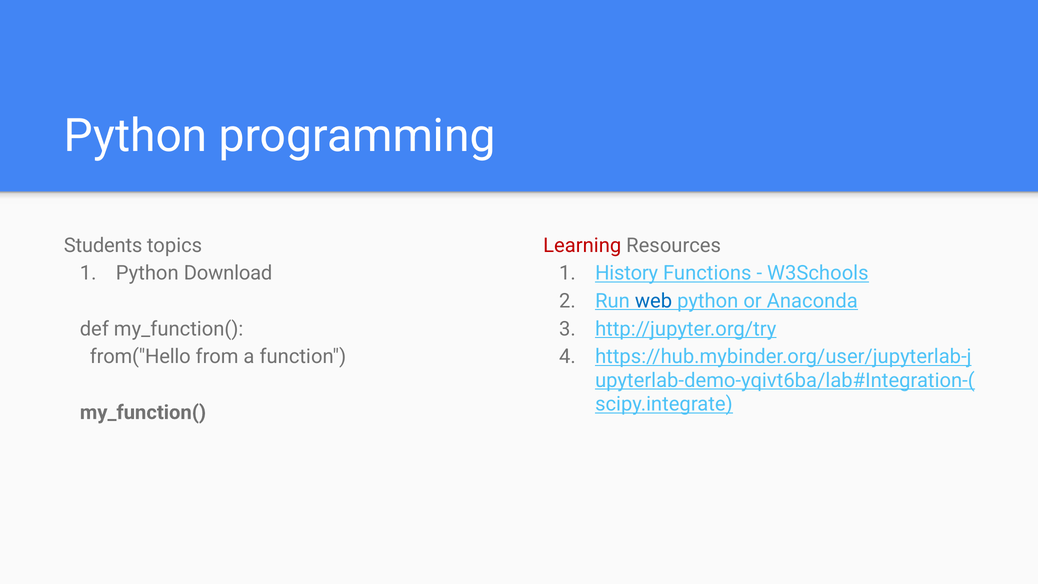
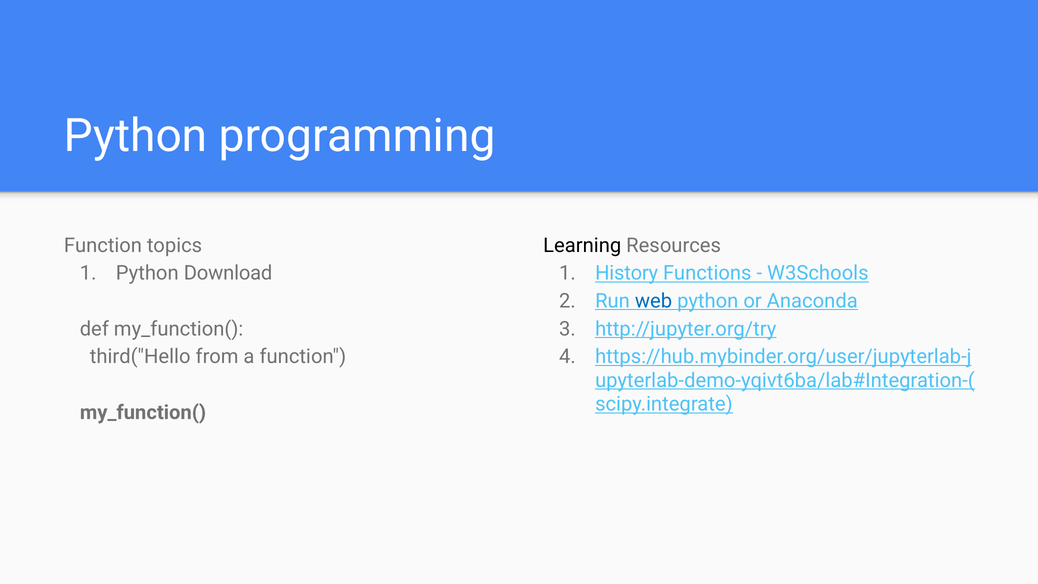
Students: Students -> Function (103, 245)
Learning colour: red -> black (582, 245)
from("Hello: from("Hello -> third("Hello (140, 357)
